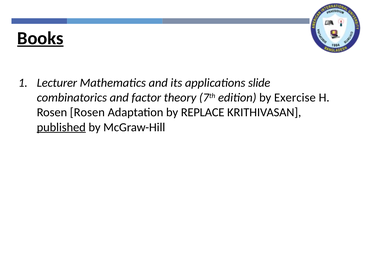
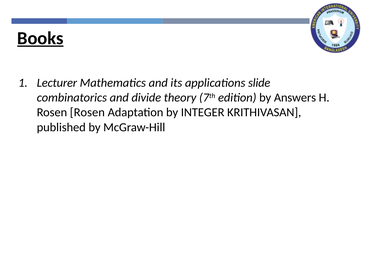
factor: factor -> divide (146, 98)
Exercise: Exercise -> Answers (295, 98)
REPLACE: REPLACE -> INTEGER (203, 113)
published underline: present -> none (61, 127)
